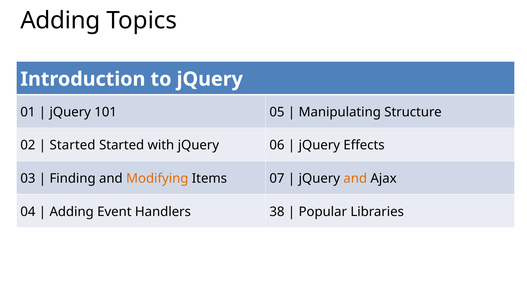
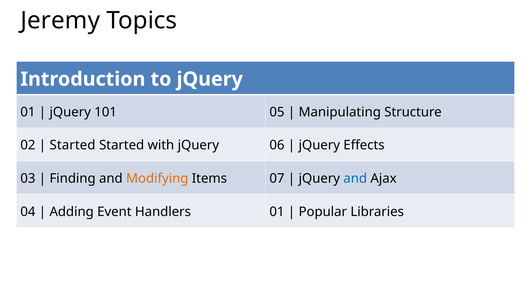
Adding: Adding -> Jeremy (60, 20)
and colour: orange -> blue (355, 178)
Handlers 38: 38 -> 01 (277, 211)
